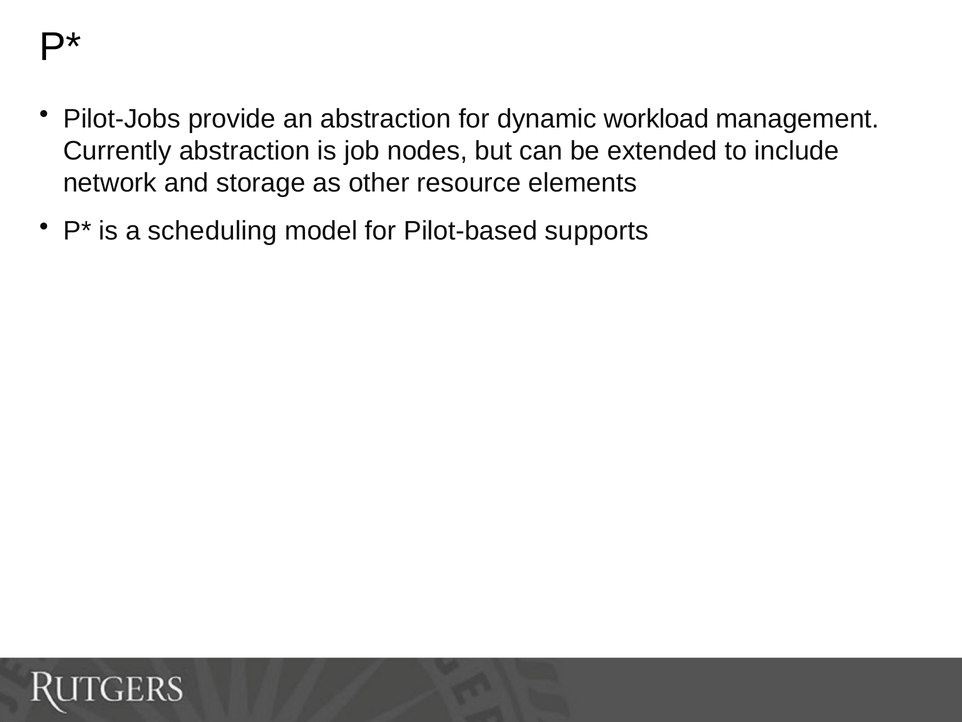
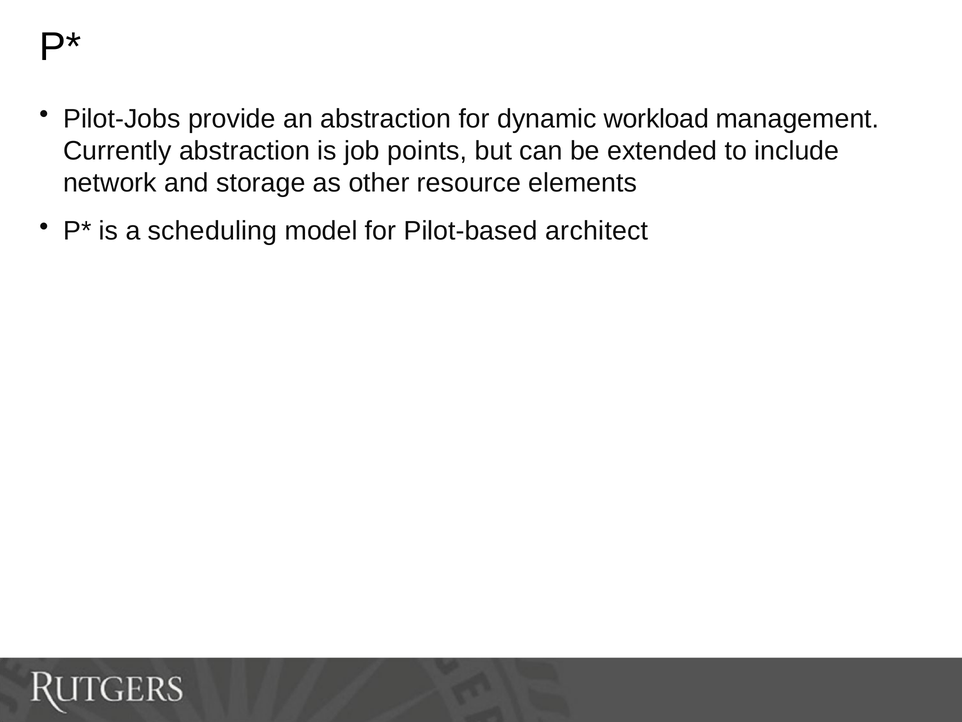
nodes: nodes -> points (427, 151)
supports: supports -> architect (597, 231)
